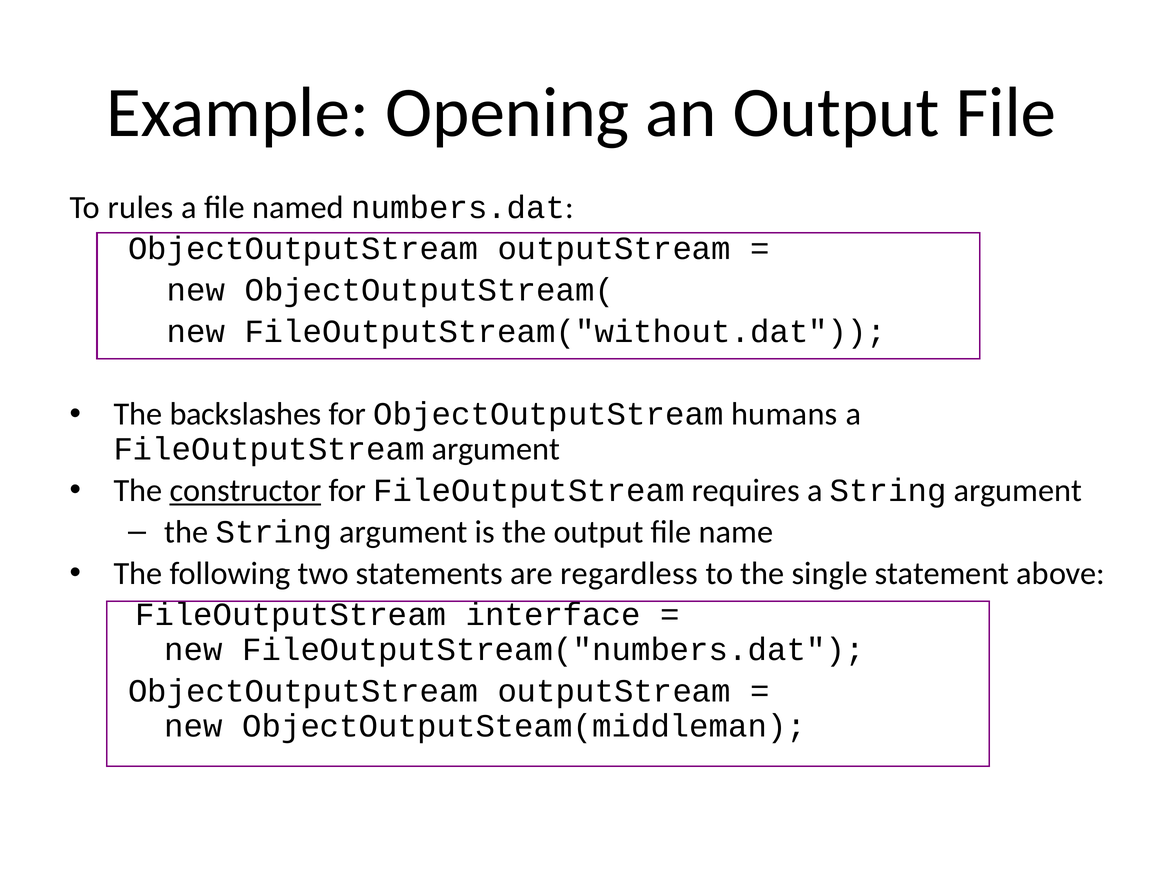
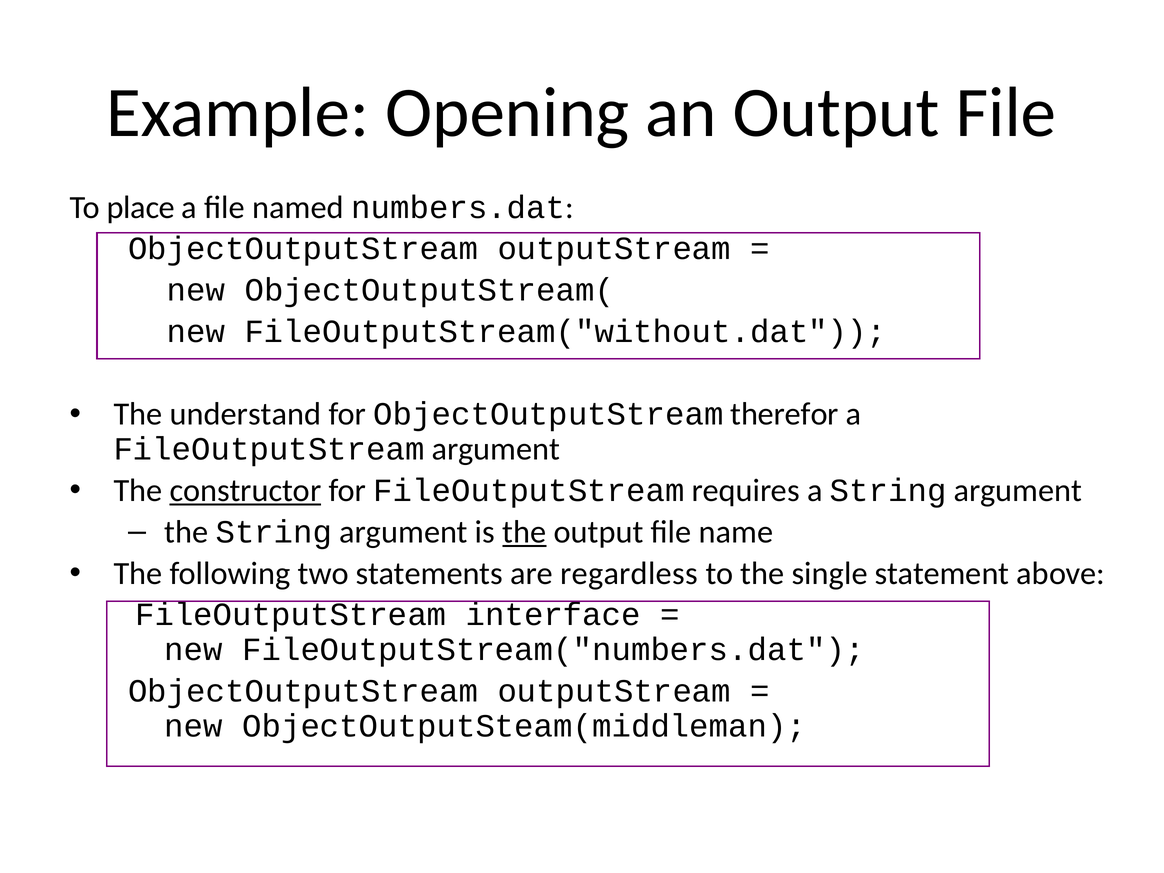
rules: rules -> place (141, 207)
backslashes: backslashes -> understand (245, 414)
humans: humans -> therefor (785, 414)
the underline: none -> present (524, 532)
